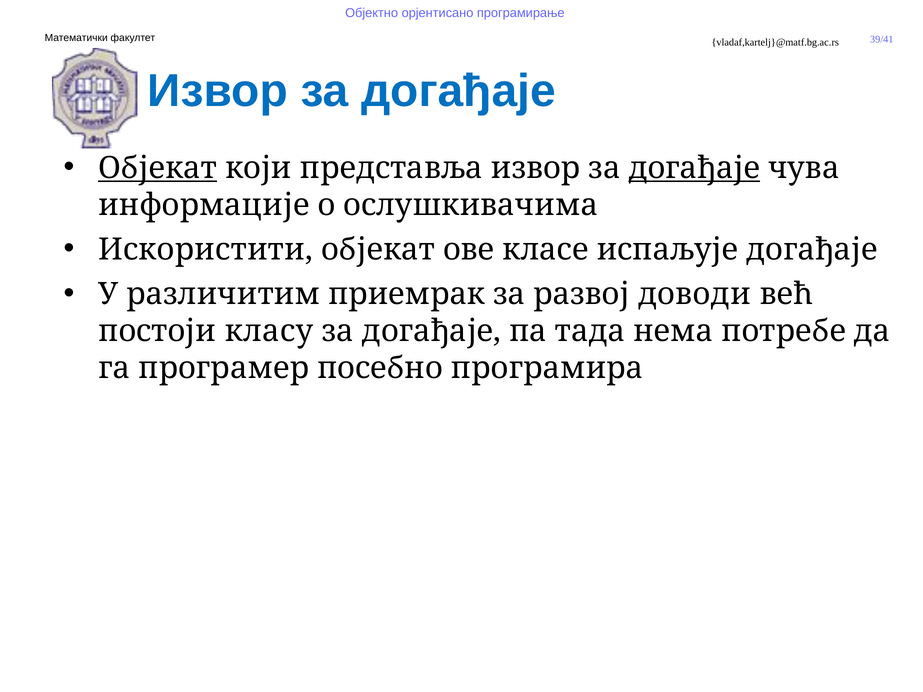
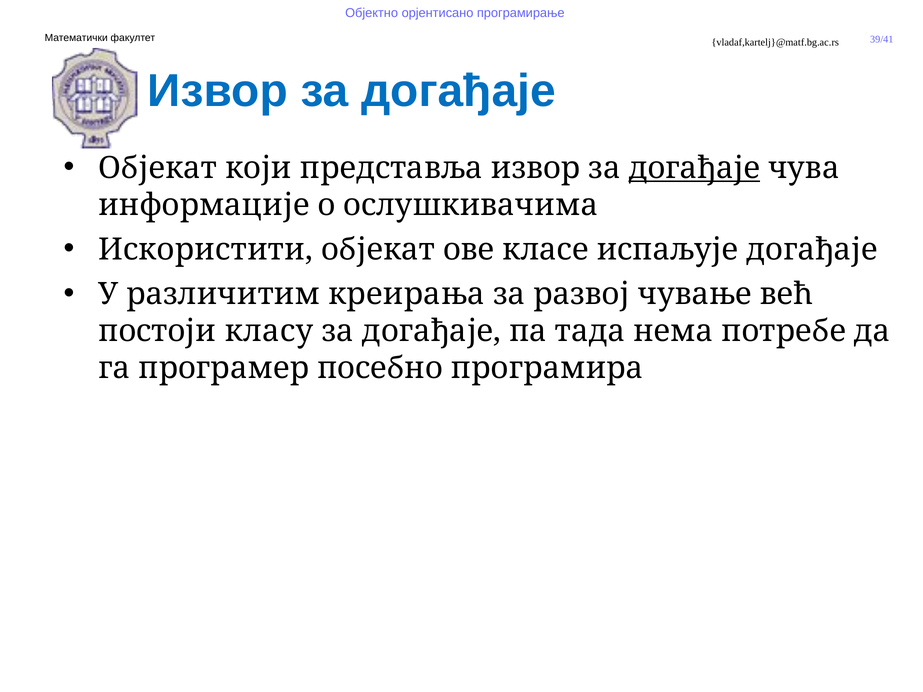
Објекат underline: present -> none (158, 168)
приемрак: приемрак -> креирања (407, 294)
доводи: доводи -> чување (695, 294)
